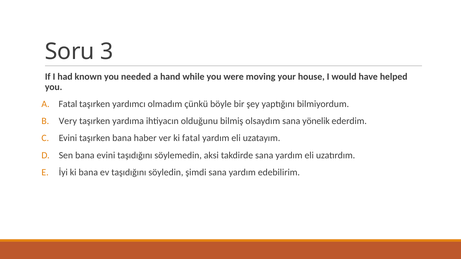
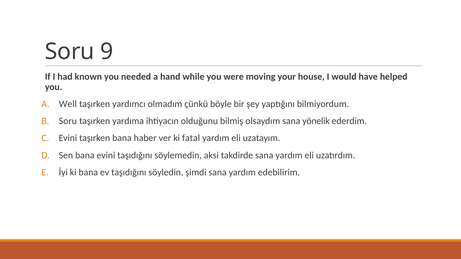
3: 3 -> 9 (107, 52)
A Fatal: Fatal -> Well (68, 104)
Very: Very -> Soru (68, 121)
